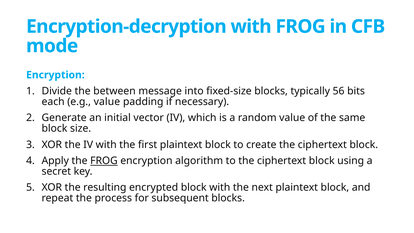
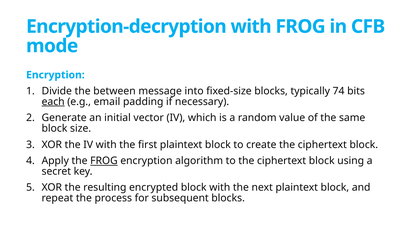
56: 56 -> 74 (339, 91)
each underline: none -> present (53, 102)
e.g value: value -> email (107, 102)
